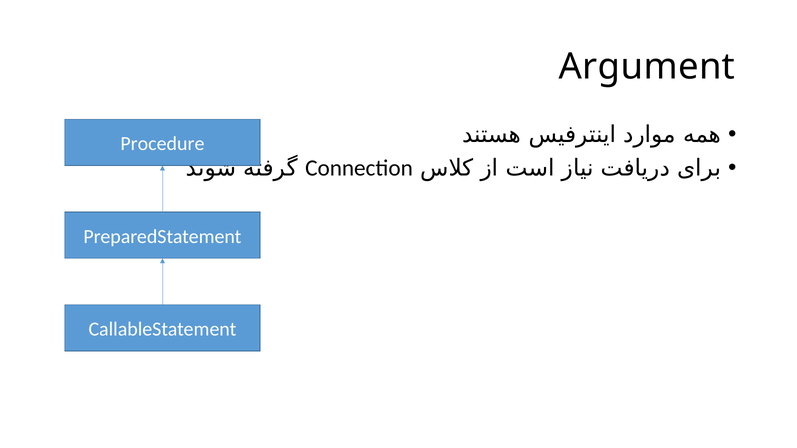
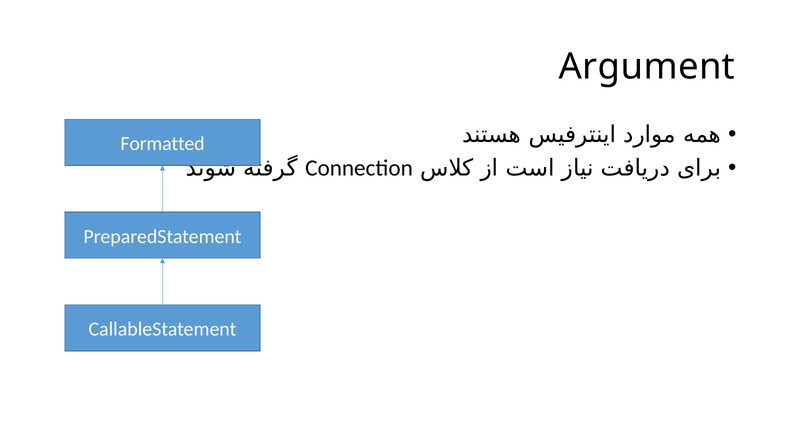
Procedure: Procedure -> Formatted (163, 144)
